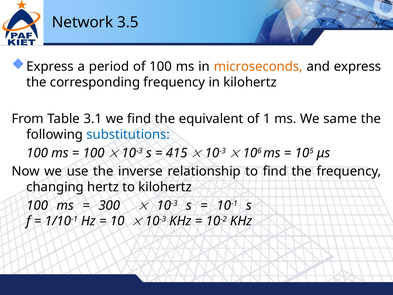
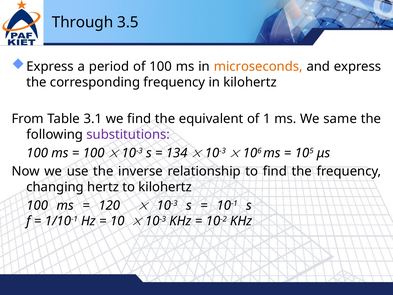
Network: Network -> Through (83, 22)
substitutions colour: blue -> purple (128, 135)
415: 415 -> 134 (177, 153)
300: 300 -> 120 (109, 205)
